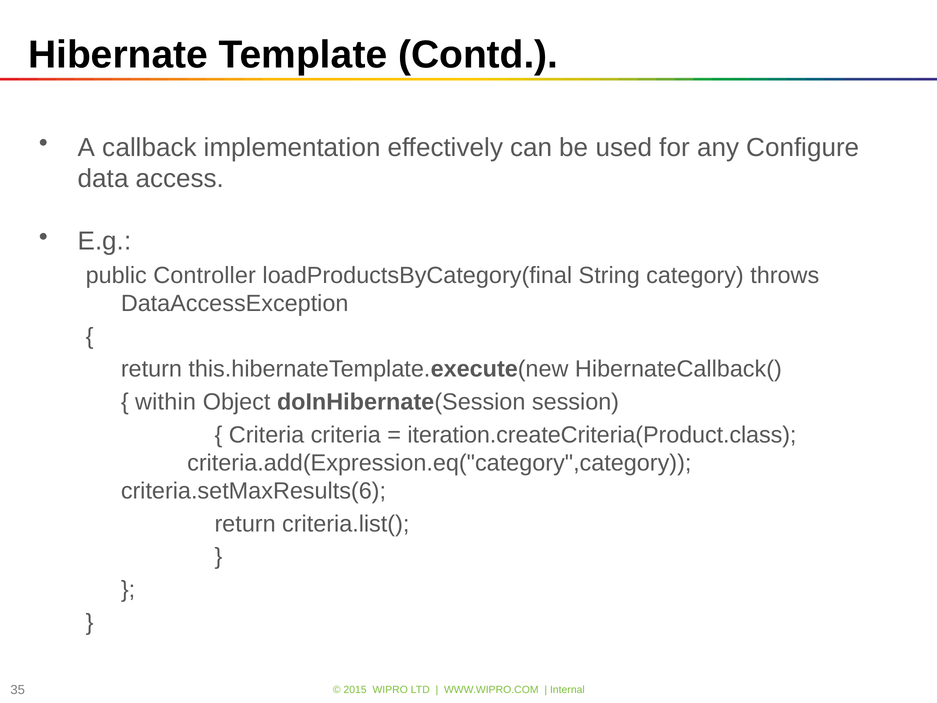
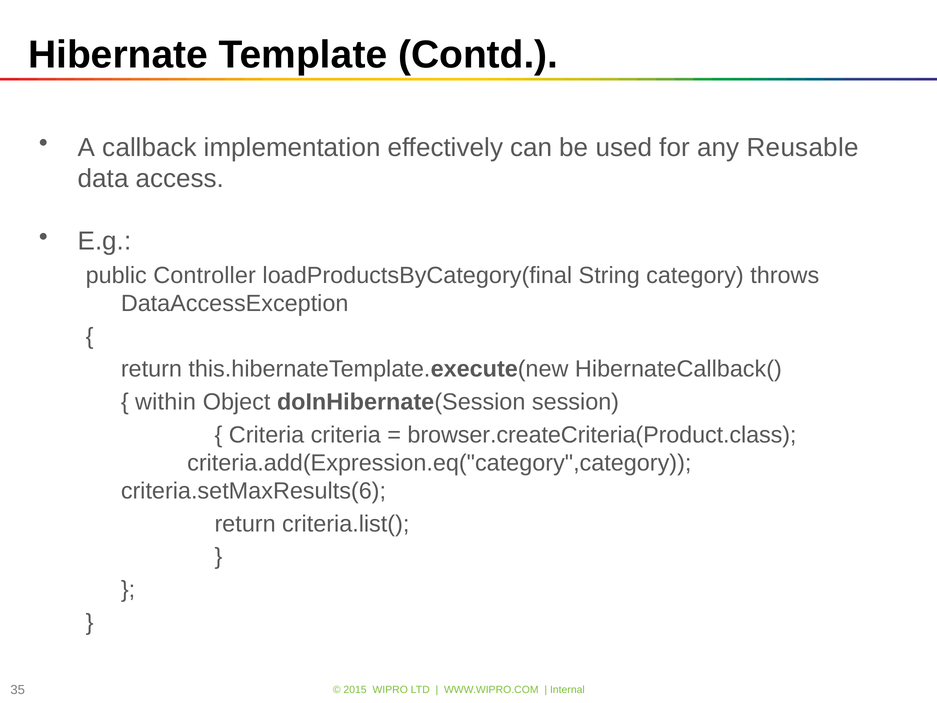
Configure: Configure -> Reusable (803, 147)
iteration.createCriteria(Product.class: iteration.createCriteria(Product.class -> browser.createCriteria(Product.class (602, 435)
